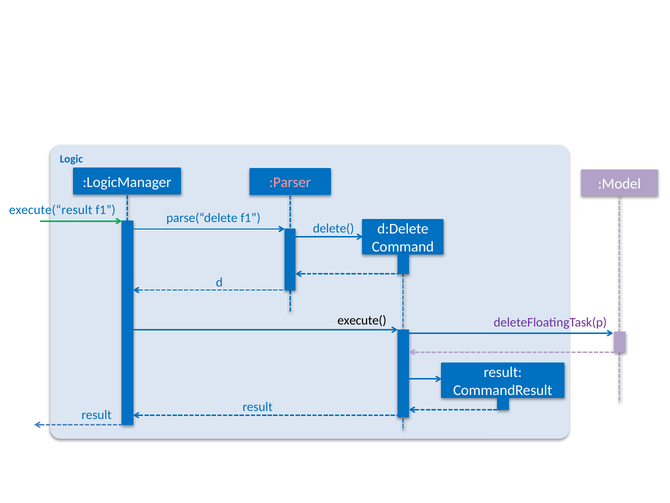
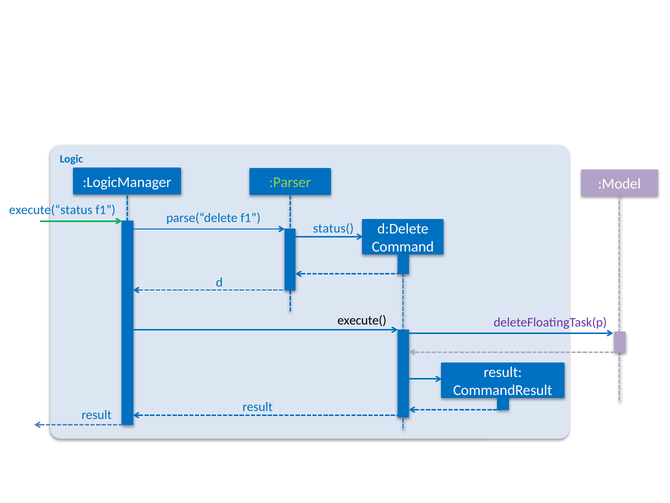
:Parser colour: pink -> light green (290, 182)
execute(“result: execute(“result -> execute(“status (51, 210)
delete(: delete( -> status( (333, 228)
